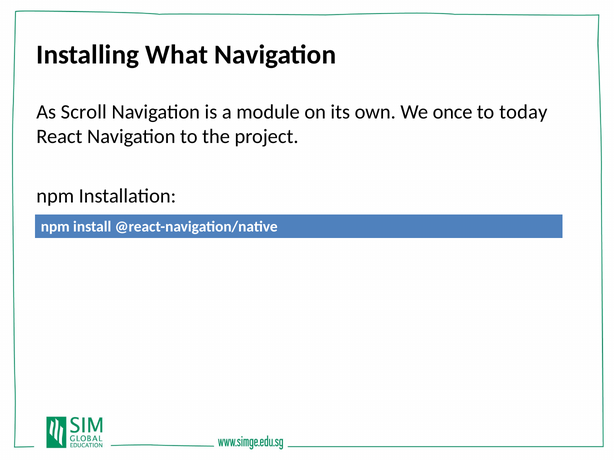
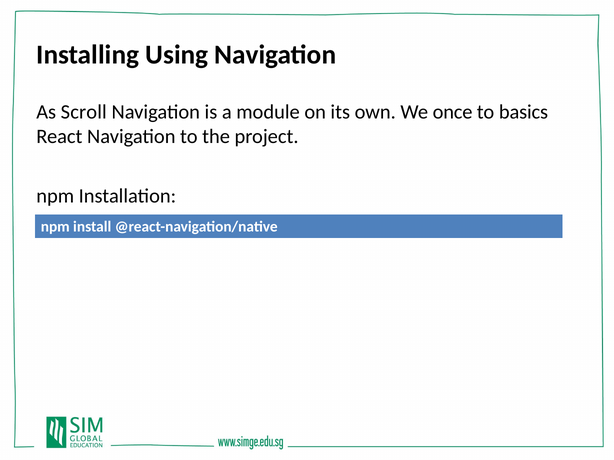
What: What -> Using (177, 55)
today: today -> basics (523, 112)
